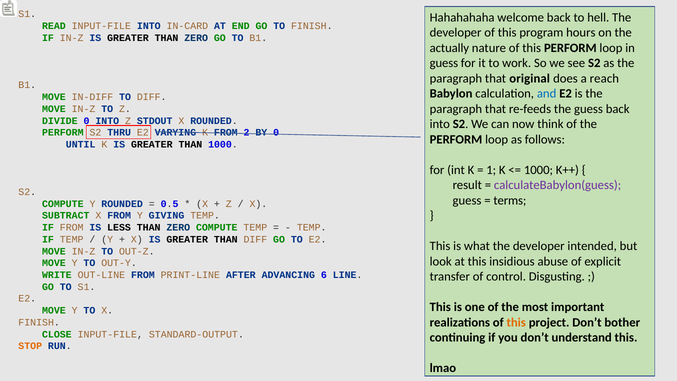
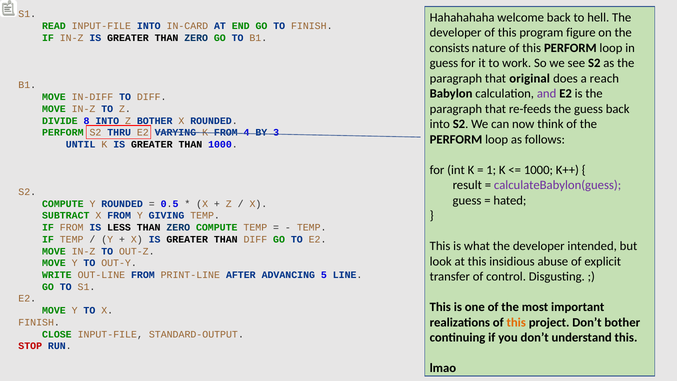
hours: hours -> figure (581, 33)
actually: actually -> consists (449, 48)
and colour: blue -> purple (547, 94)
DIVIDE 0: 0 -> 8 (87, 121)
Z STDOUT: STDOUT -> BOTHER (155, 121)
2: 2 -> 4 (247, 133)
BY 0: 0 -> 3 (276, 133)
terms: terms -> hated (510, 200)
6: 6 -> 5 (324, 275)
STOP colour: orange -> red (30, 346)
